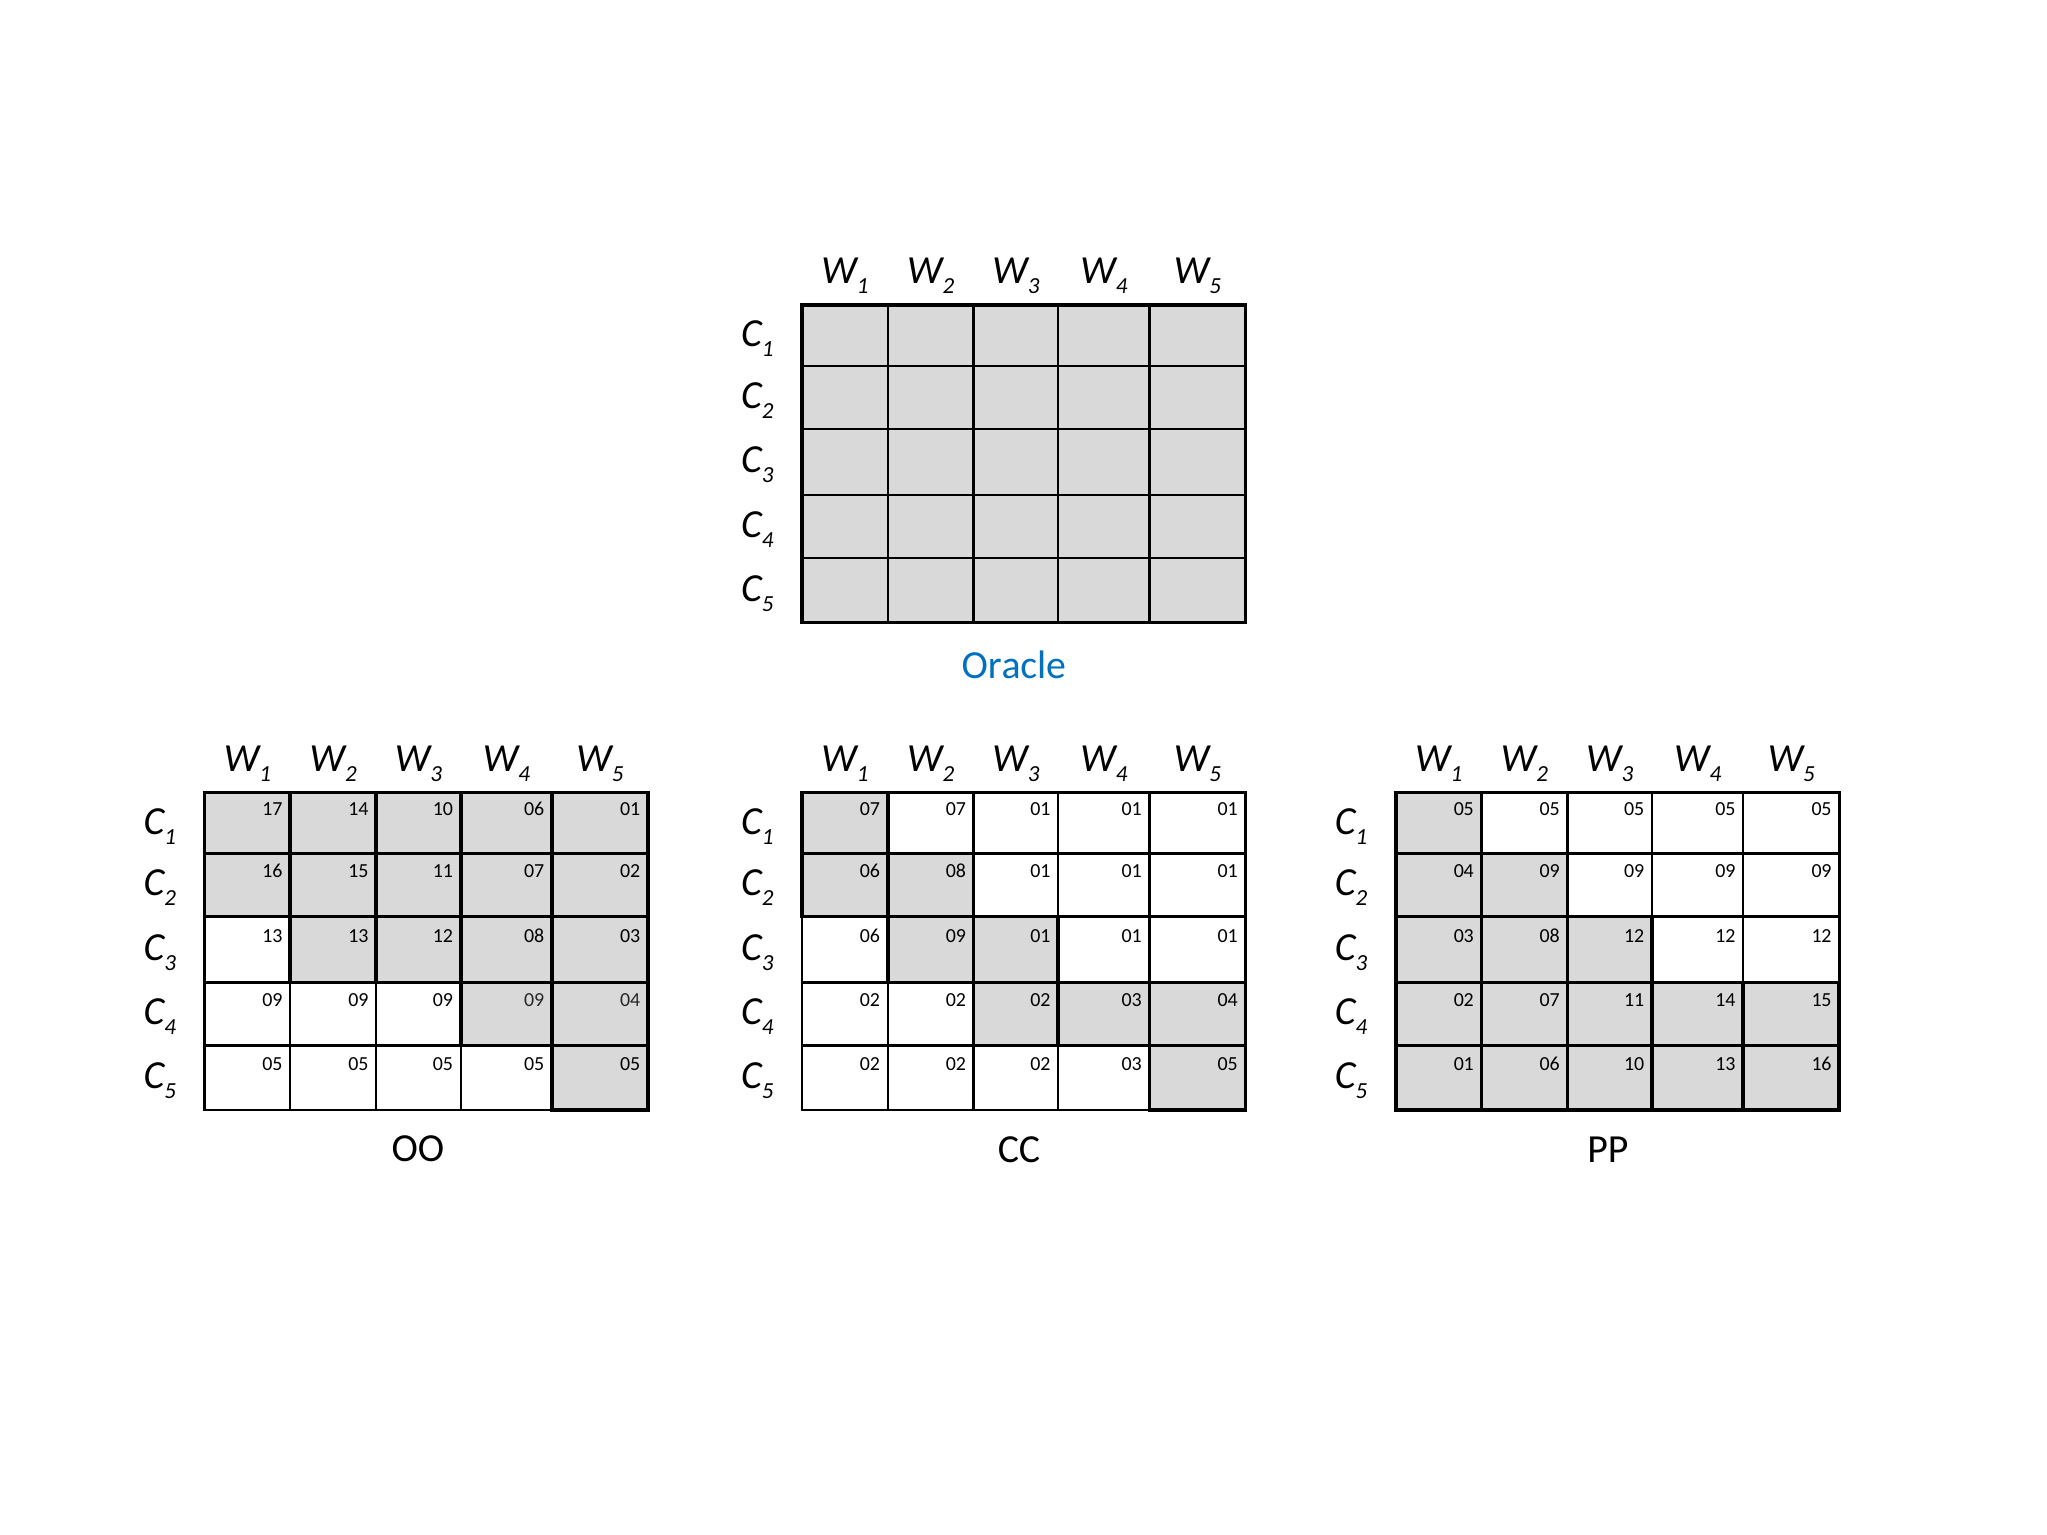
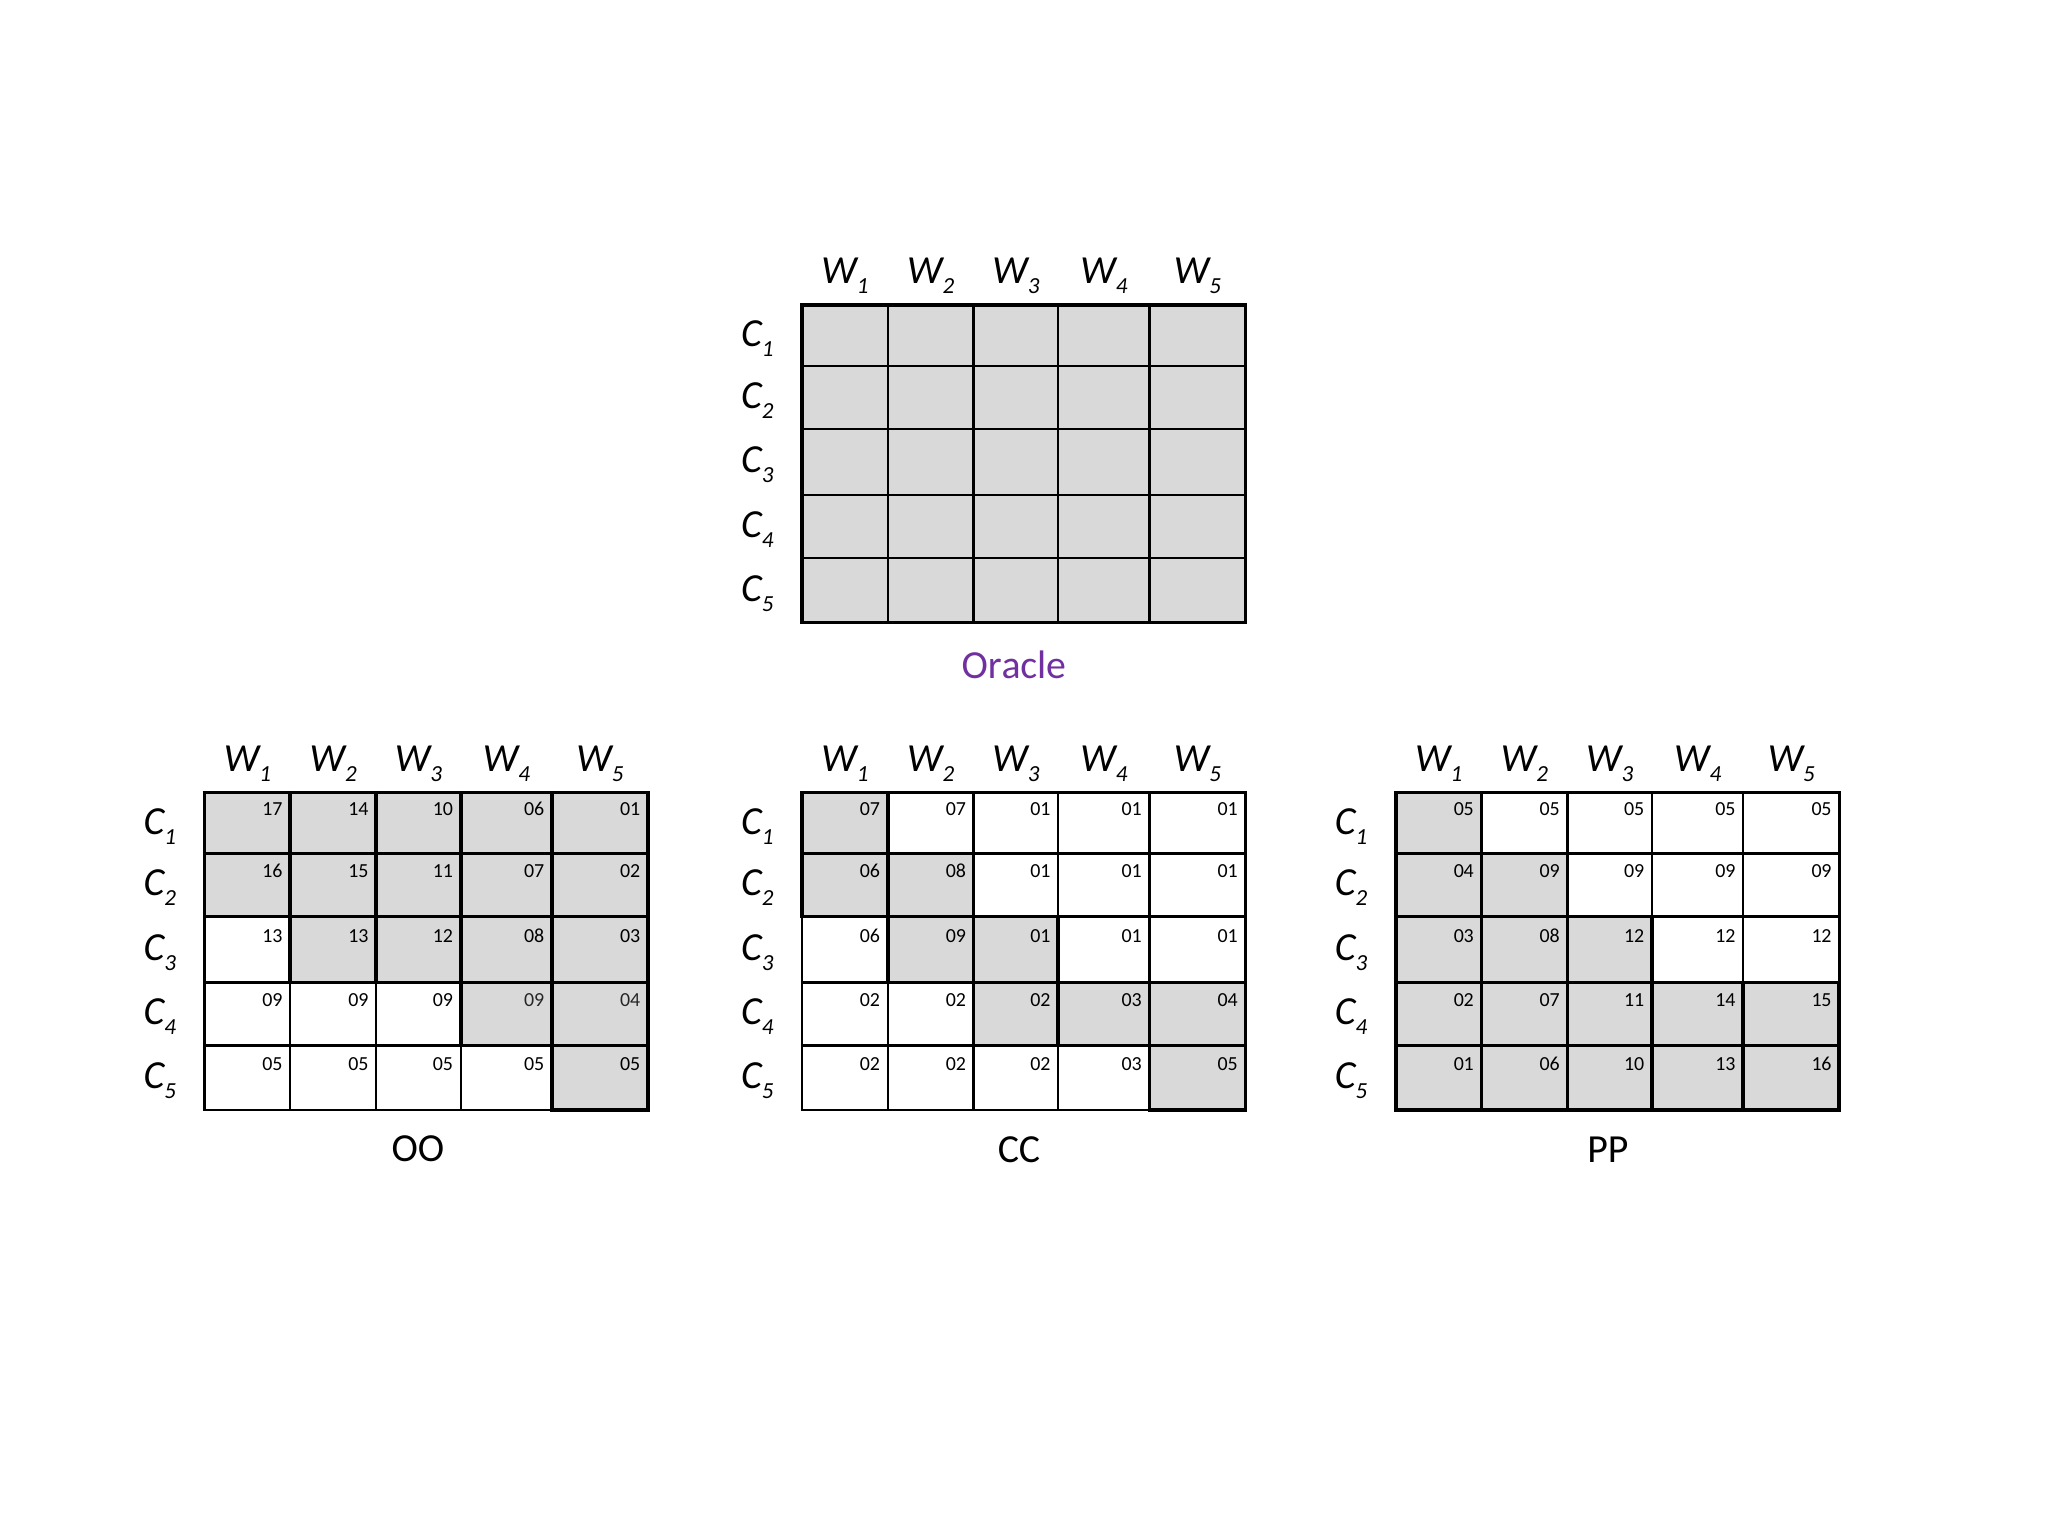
Oracle colour: blue -> purple (1014, 665)
